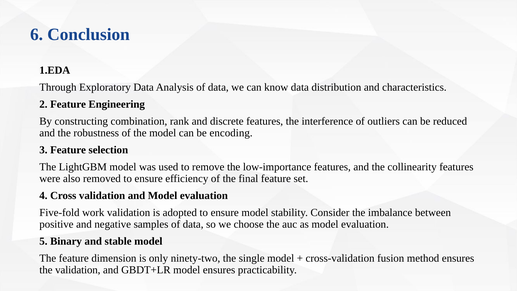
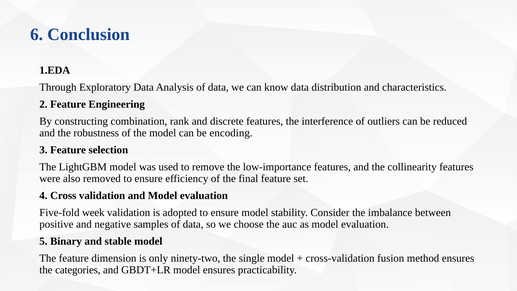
work: work -> week (93, 213)
the validation: validation -> categories (78, 270)
